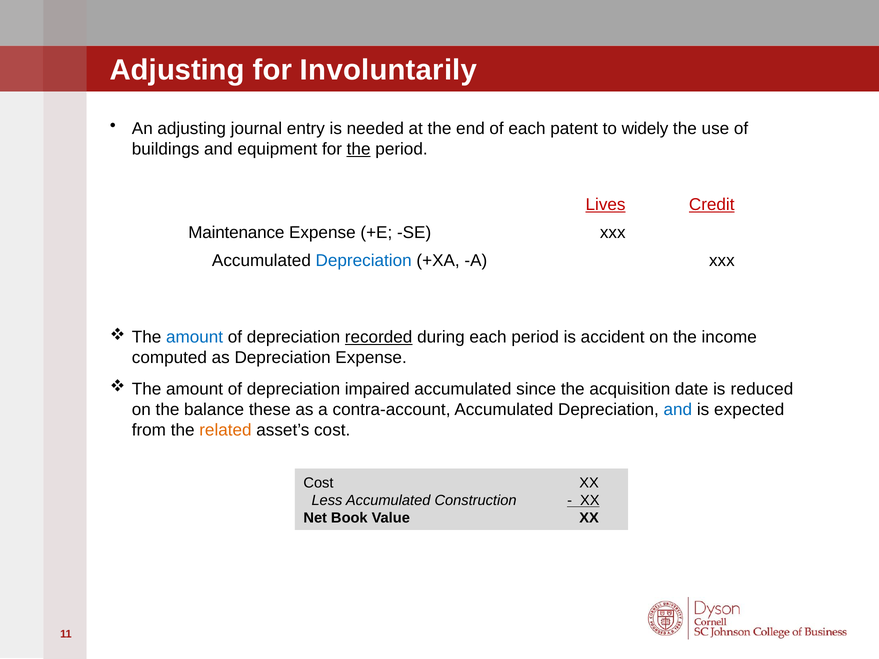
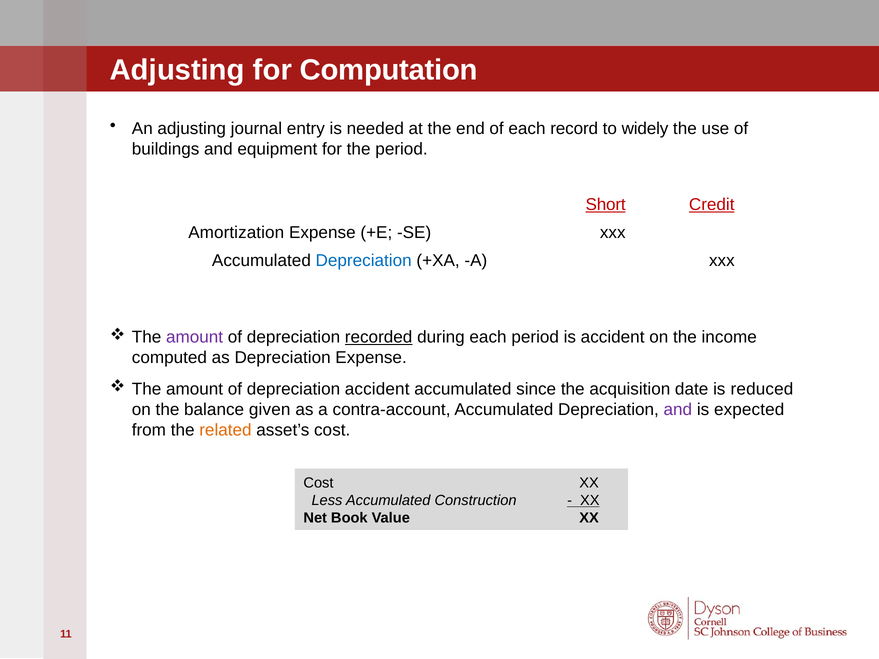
Involuntarily: Involuntarily -> Computation (389, 70)
patent: patent -> record (574, 129)
the underline: present -> none (359, 149)
Lives: Lives -> Short (606, 205)
Maintenance: Maintenance -> Amortization (236, 233)
amount colour: blue -> purple (195, 337)
depreciation impaired: impaired -> accident (377, 389)
these: these -> given (270, 410)
and colour: blue -> purple (678, 410)
